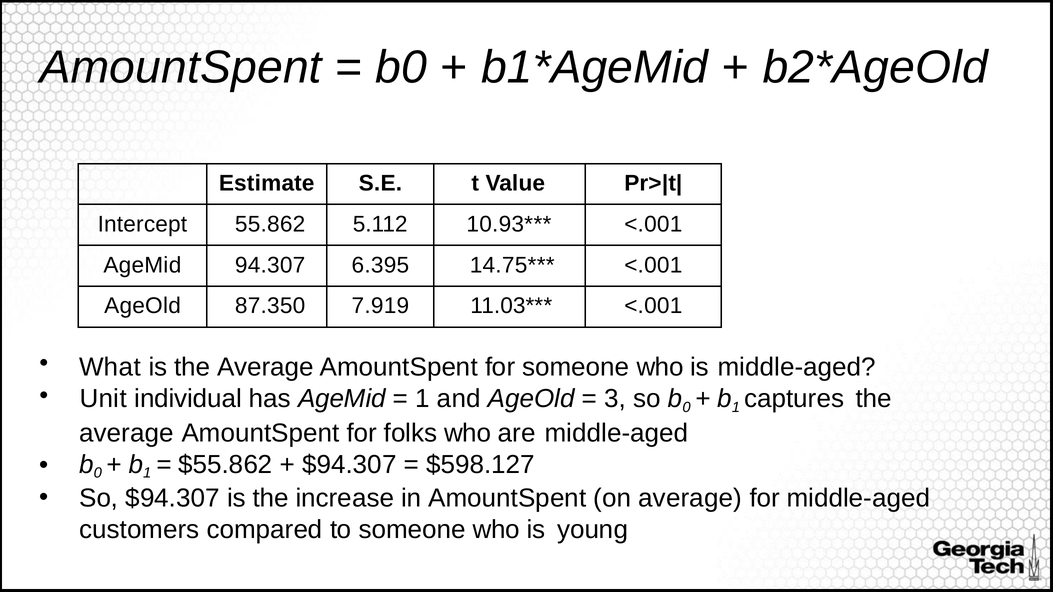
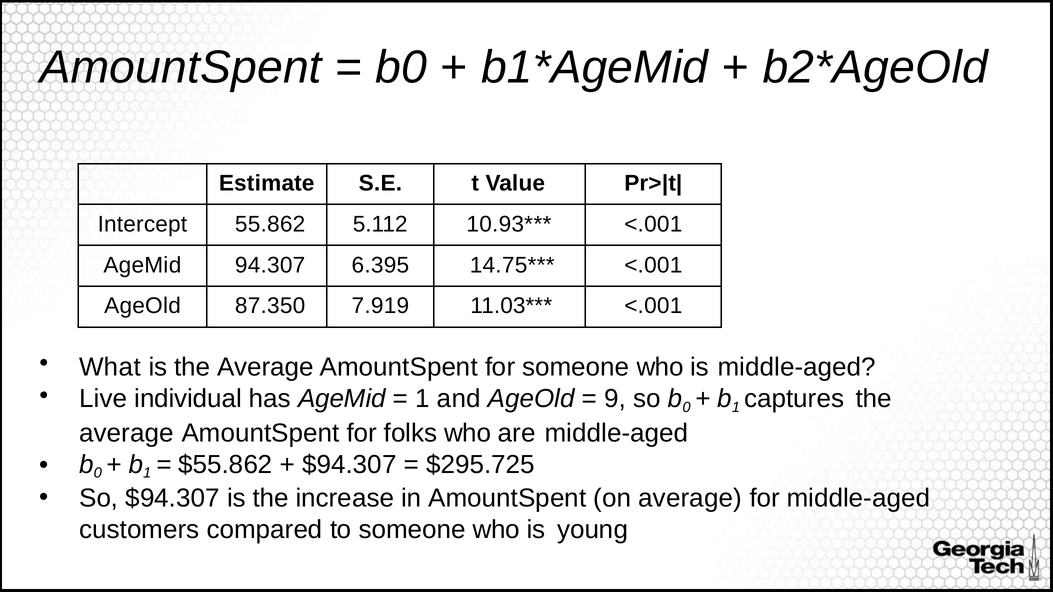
Unit: Unit -> Live (103, 399)
3: 3 -> 9 (615, 399)
$598.127: $598.127 -> $295.725 (481, 465)
